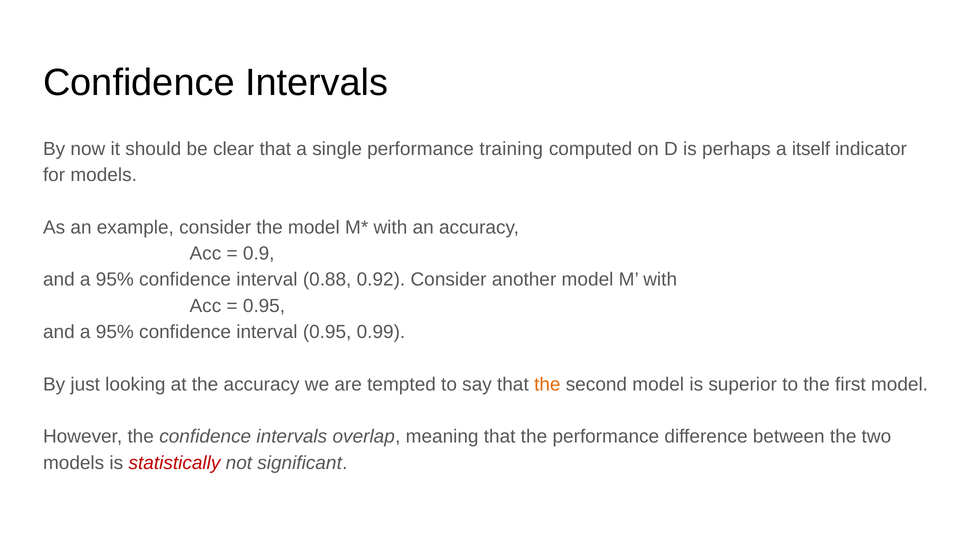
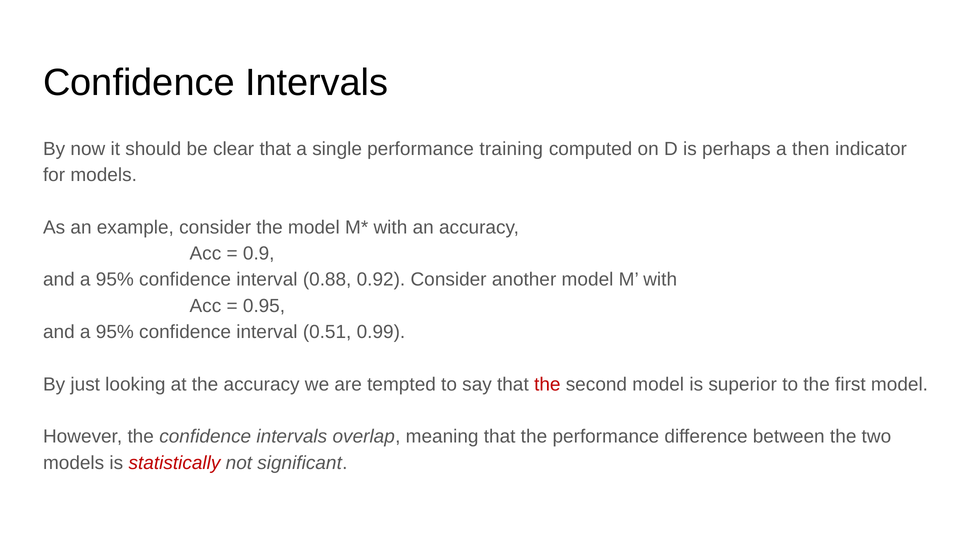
itself: itself -> then (811, 149)
interval 0.95: 0.95 -> 0.51 (327, 332)
the colour: orange -> red (547, 384)
